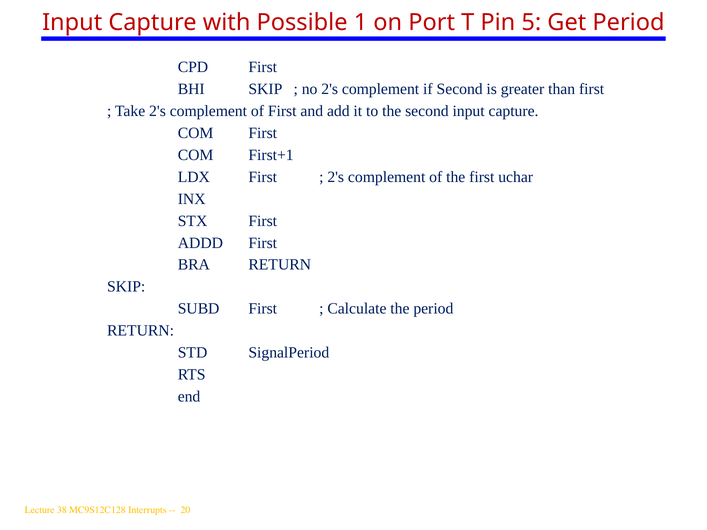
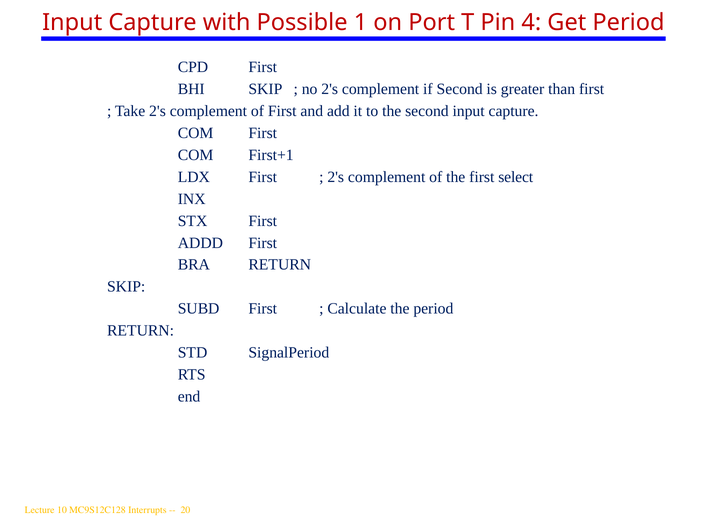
5: 5 -> 4 (531, 23)
uchar: uchar -> select (516, 177)
38: 38 -> 10 (62, 510)
